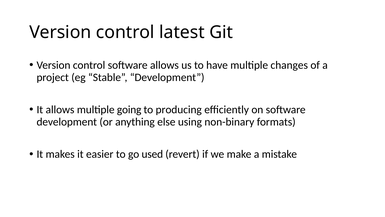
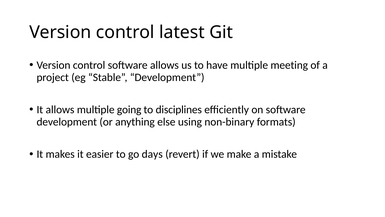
changes: changes -> meeting (289, 65)
producing: producing -> disciplines (179, 110)
used: used -> days (152, 154)
